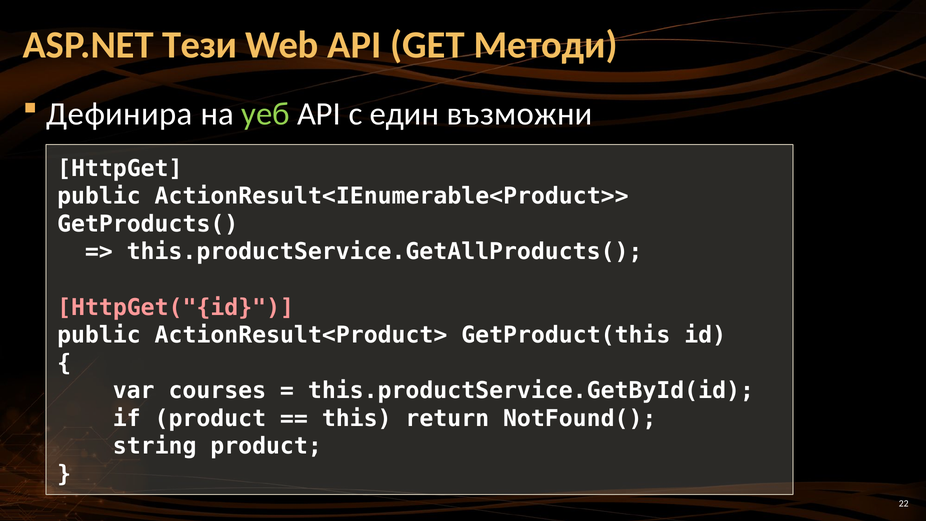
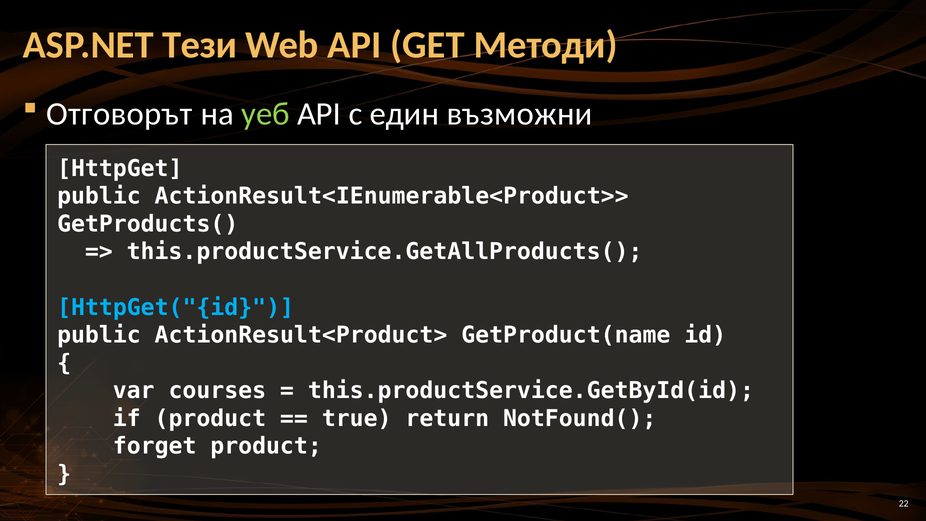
Дефинира: Дефинира -> Отговорът (119, 114)
HttpGet("{id colour: pink -> light blue (176, 307)
GetProduct(this: GetProduct(this -> GetProduct(name (566, 335)
this: this -> true (357, 419)
string: string -> forget (155, 446)
